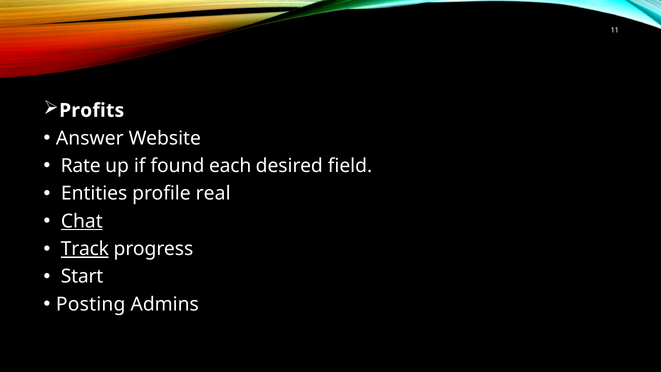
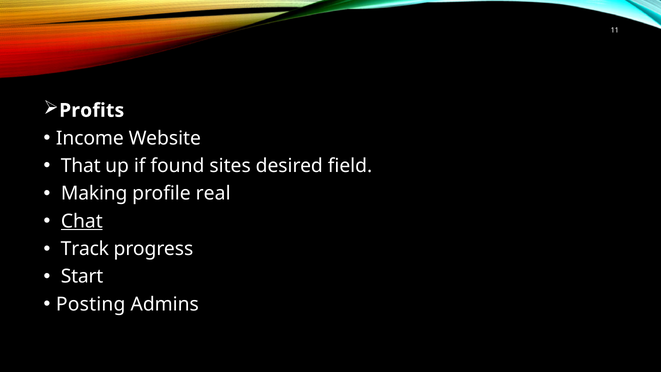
Answer: Answer -> Income (90, 138)
Rate: Rate -> That (81, 166)
each: each -> sites (230, 166)
Entities: Entities -> Making (94, 193)
Track underline: present -> none (85, 249)
